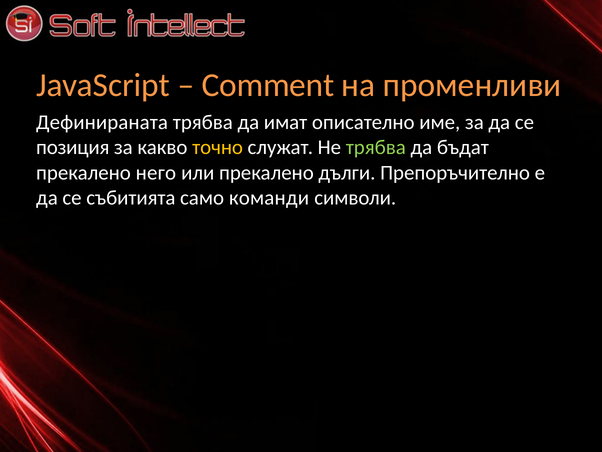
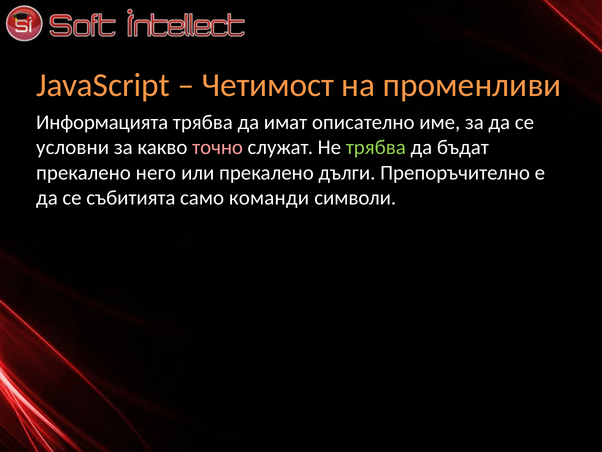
Comment: Comment -> Четимост (268, 85)
Дефинираната: Дефинираната -> Информацията (102, 122)
позиция: позиция -> условни (73, 147)
точно colour: yellow -> pink (218, 147)
